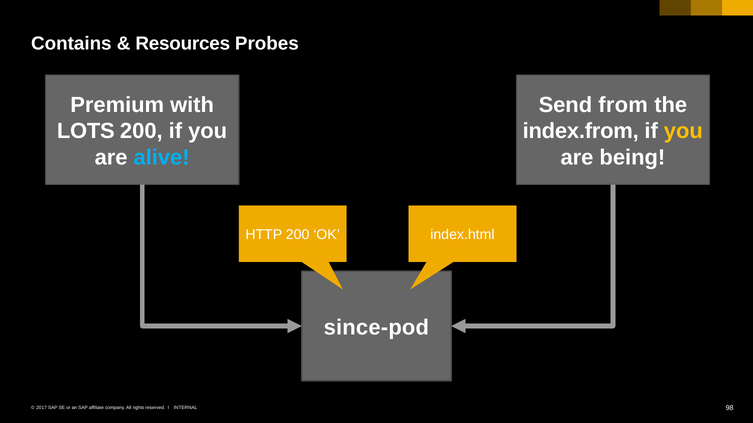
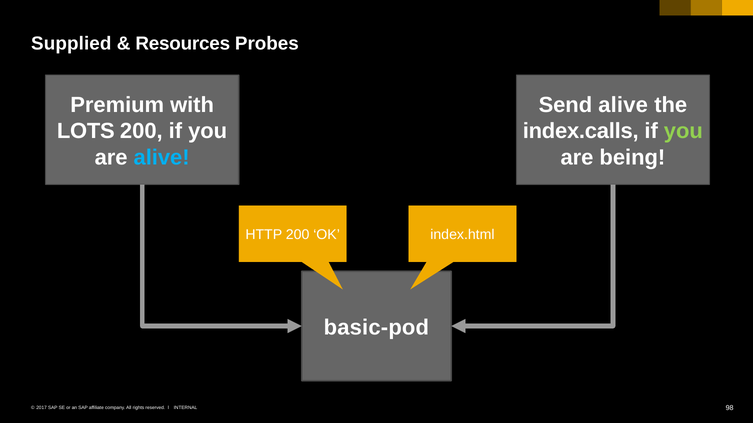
Contains: Contains -> Supplied (71, 44)
Send from: from -> alive (623, 105)
index.from: index.from -> index.calls (581, 131)
you colour: yellow -> light green (683, 131)
since-pod: since-pod -> basic-pod (376, 328)
